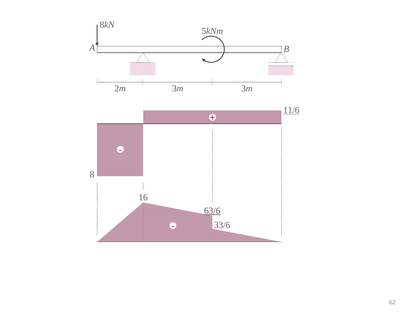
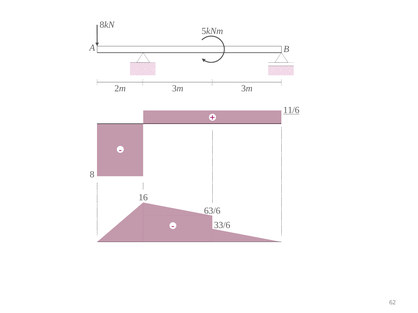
63/6 underline: present -> none (212, 211)
